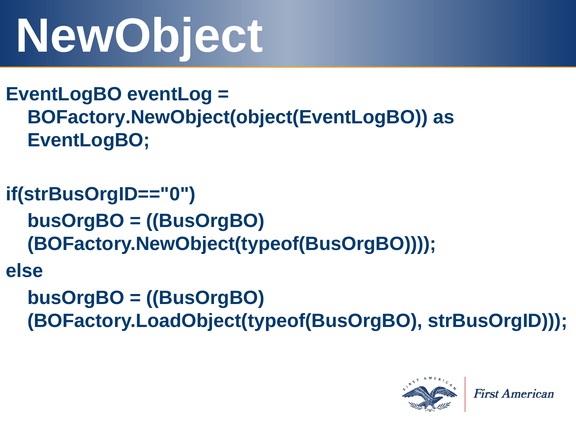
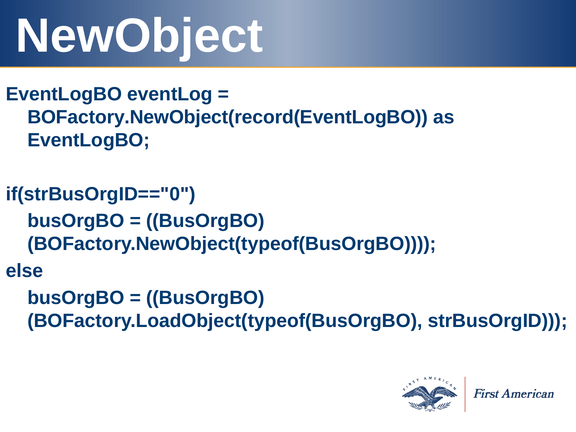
BOFactory.NewObject(object(EventLogBO: BOFactory.NewObject(object(EventLogBO -> BOFactory.NewObject(record(EventLogBO (228, 117)
